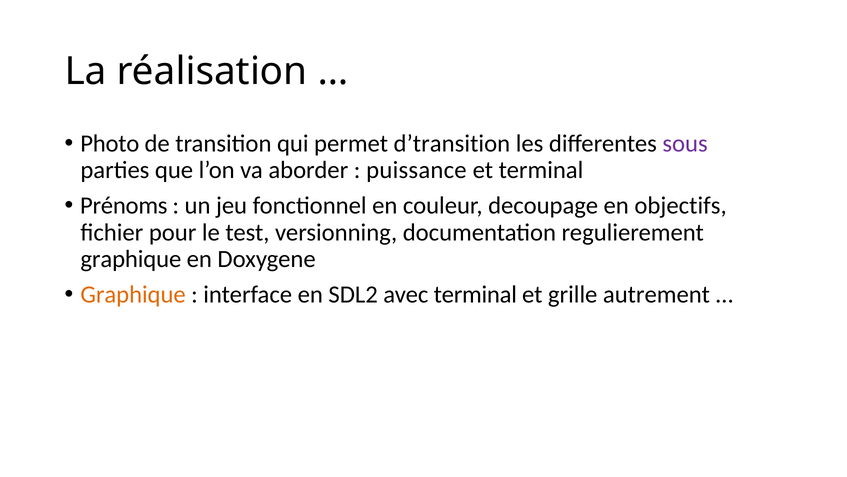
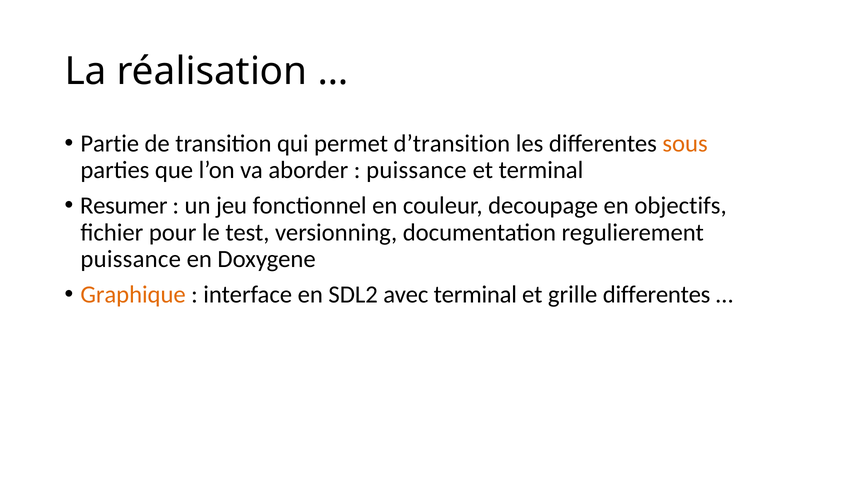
Photo: Photo -> Partie (110, 143)
sous colour: purple -> orange (685, 143)
Prénoms: Prénoms -> Resumer (124, 205)
graphique: graphique -> puissance (131, 259)
grille autrement: autrement -> differentes (657, 294)
